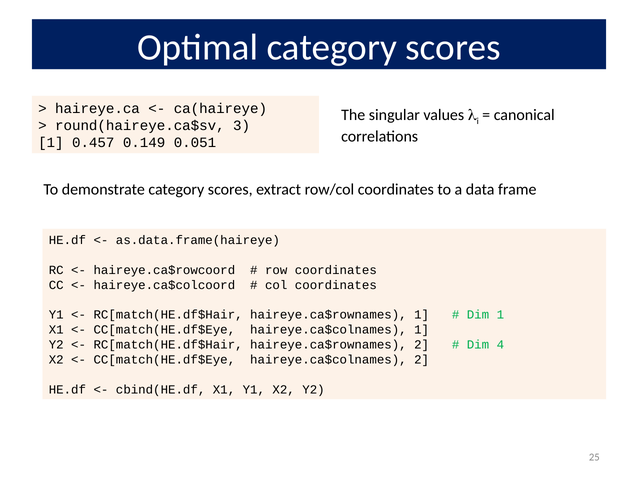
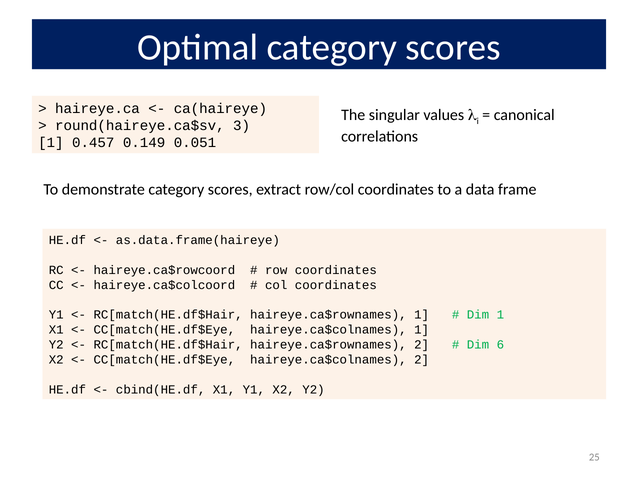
4: 4 -> 6 (500, 344)
